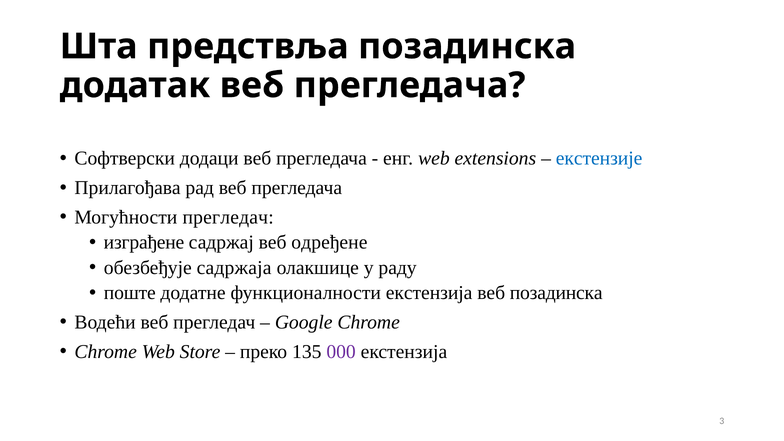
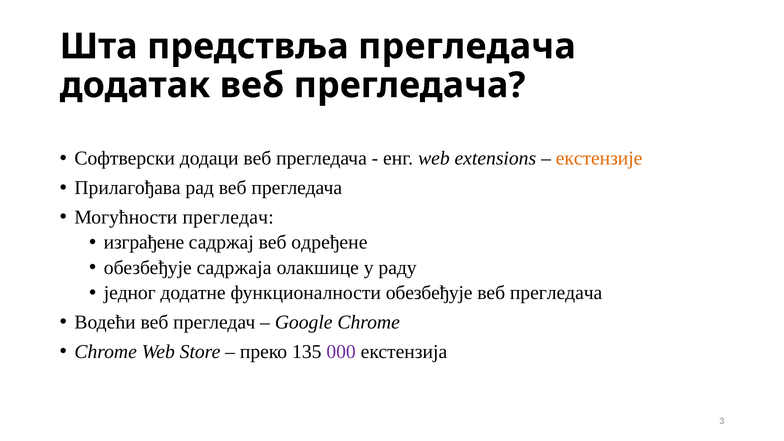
предствља позадинска: позадинска -> прегледача (467, 46)
екстензије colour: blue -> orange (599, 159)
поште: поште -> једног (130, 293)
функционалности екстензија: екстензија -> обезбеђује (429, 293)
позадинска: позадинска -> прегледача (556, 293)
